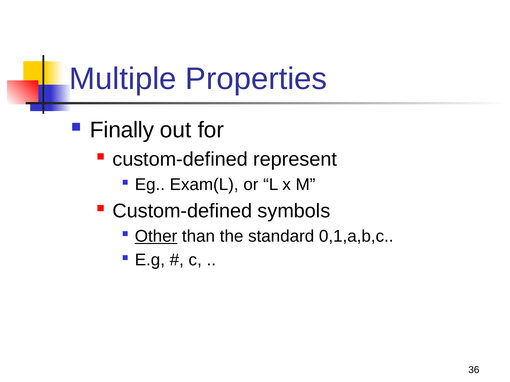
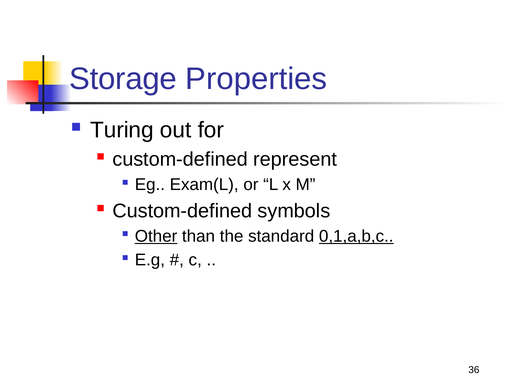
Multiple: Multiple -> Storage (123, 79)
Finally: Finally -> Turing (122, 130)
0,1,a,b,c underline: none -> present (356, 236)
